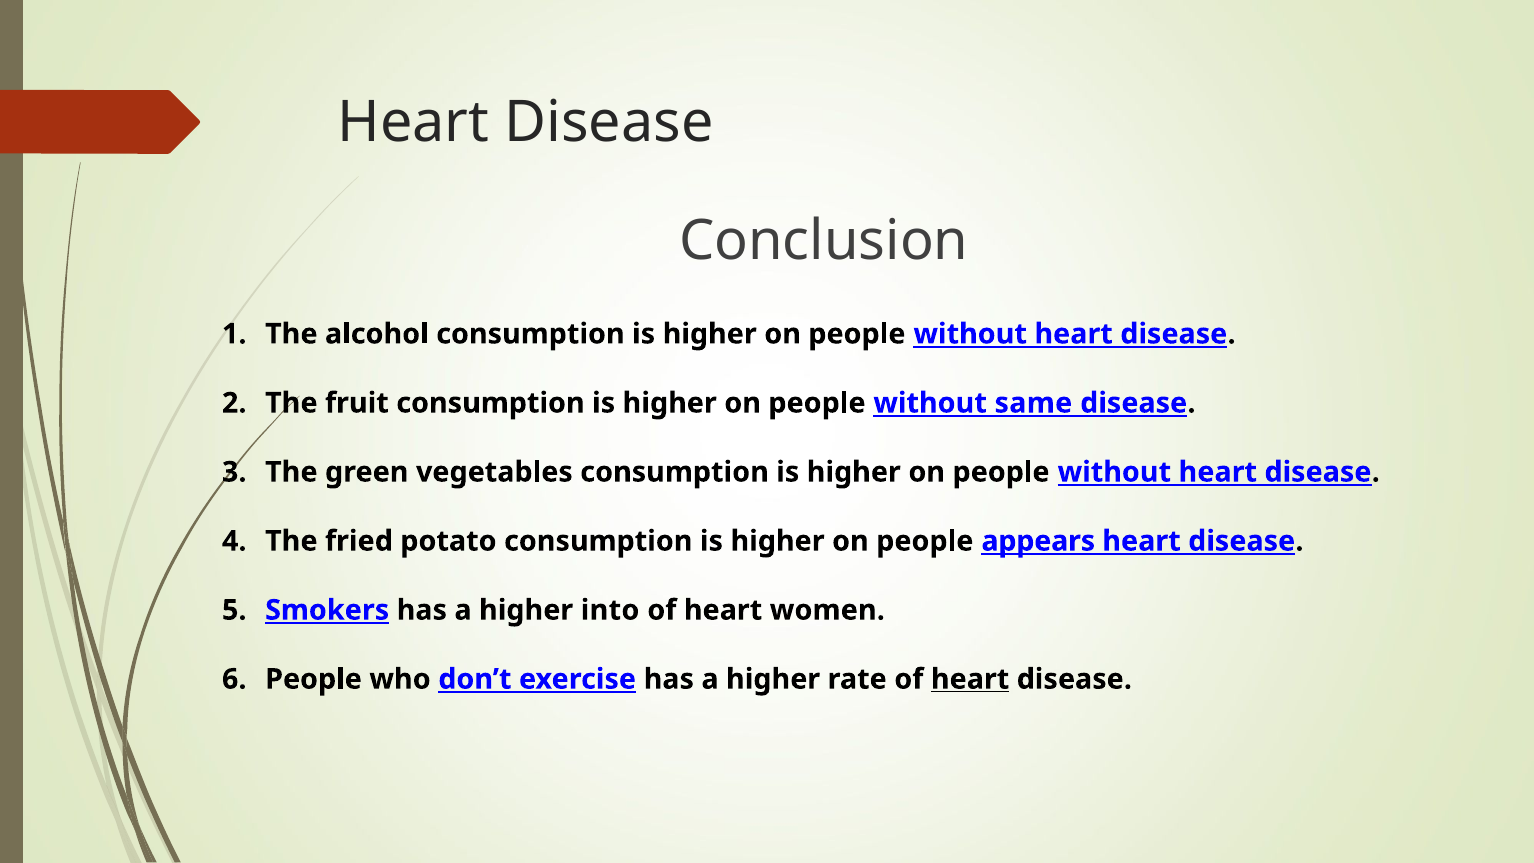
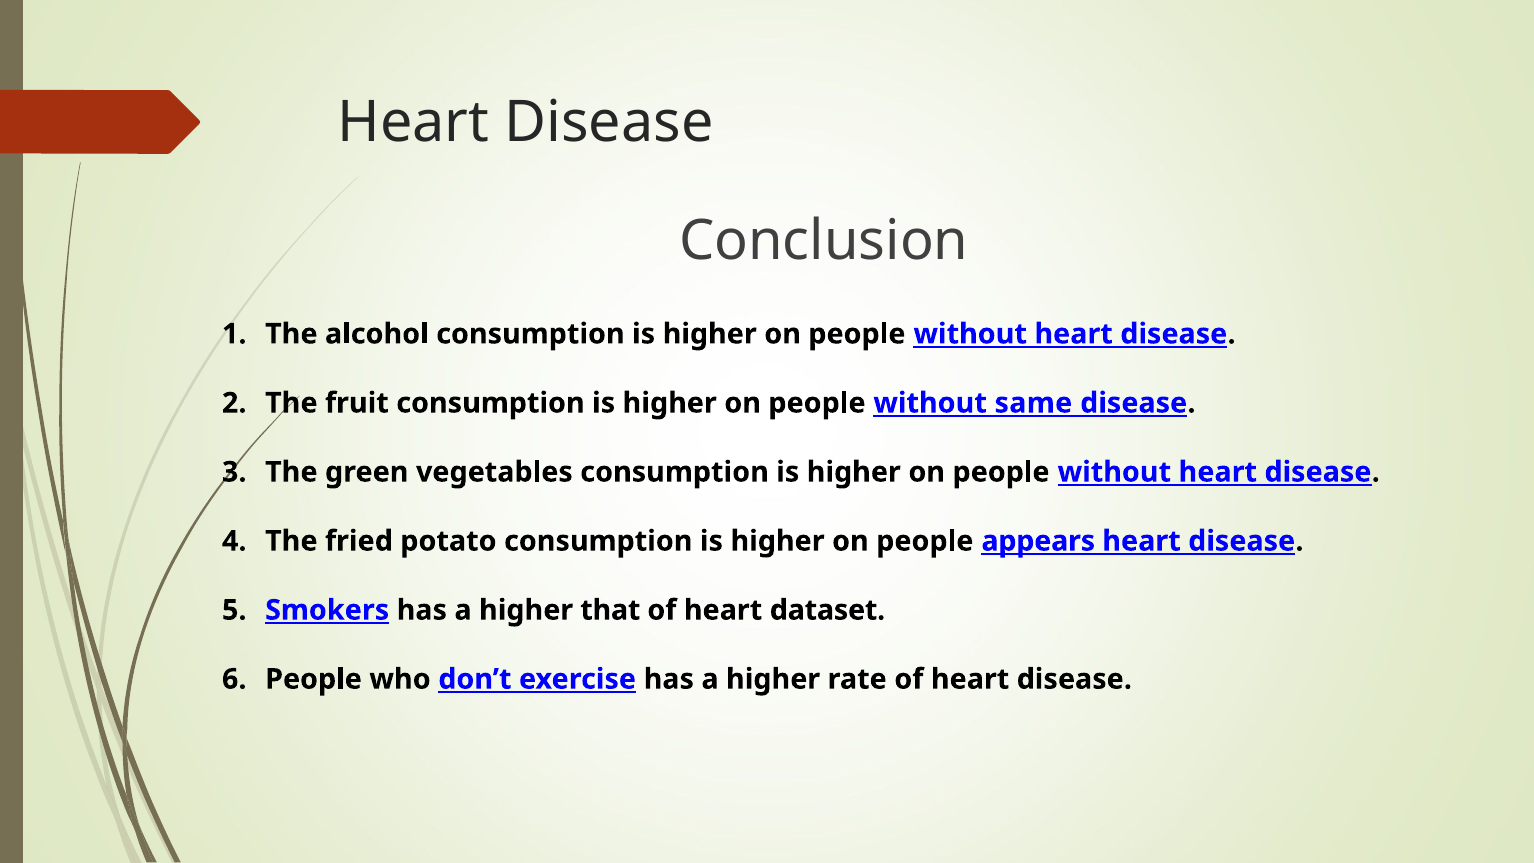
into: into -> that (610, 610)
women: women -> dataset (827, 610)
heart underline: present -> none (970, 679)
